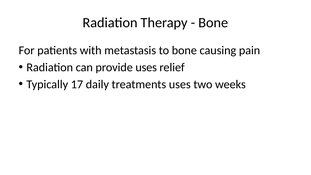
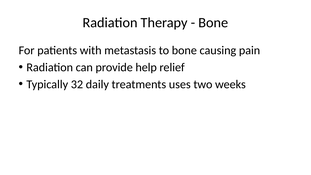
provide uses: uses -> help (146, 67)
17: 17 -> 32 (77, 84)
